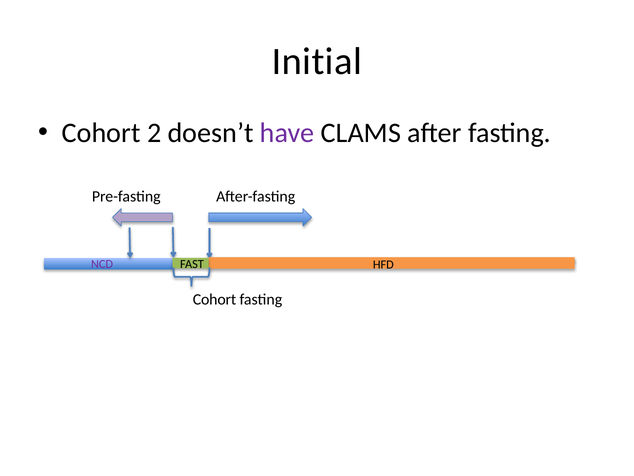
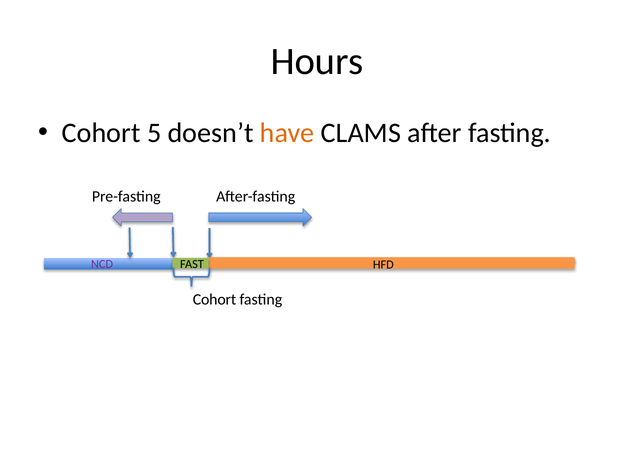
Initial: Initial -> Hours (317, 61)
2: 2 -> 5 (154, 133)
have colour: purple -> orange (287, 133)
